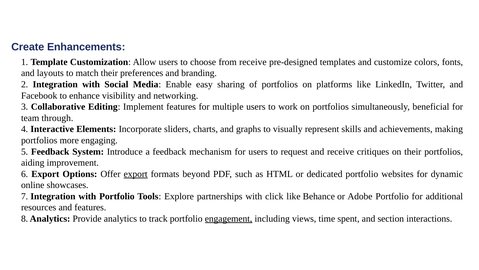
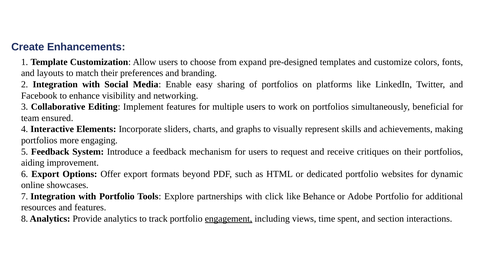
from receive: receive -> expand (253, 62)
through: through -> ensured (57, 118)
export underline: present -> none (136, 174)
